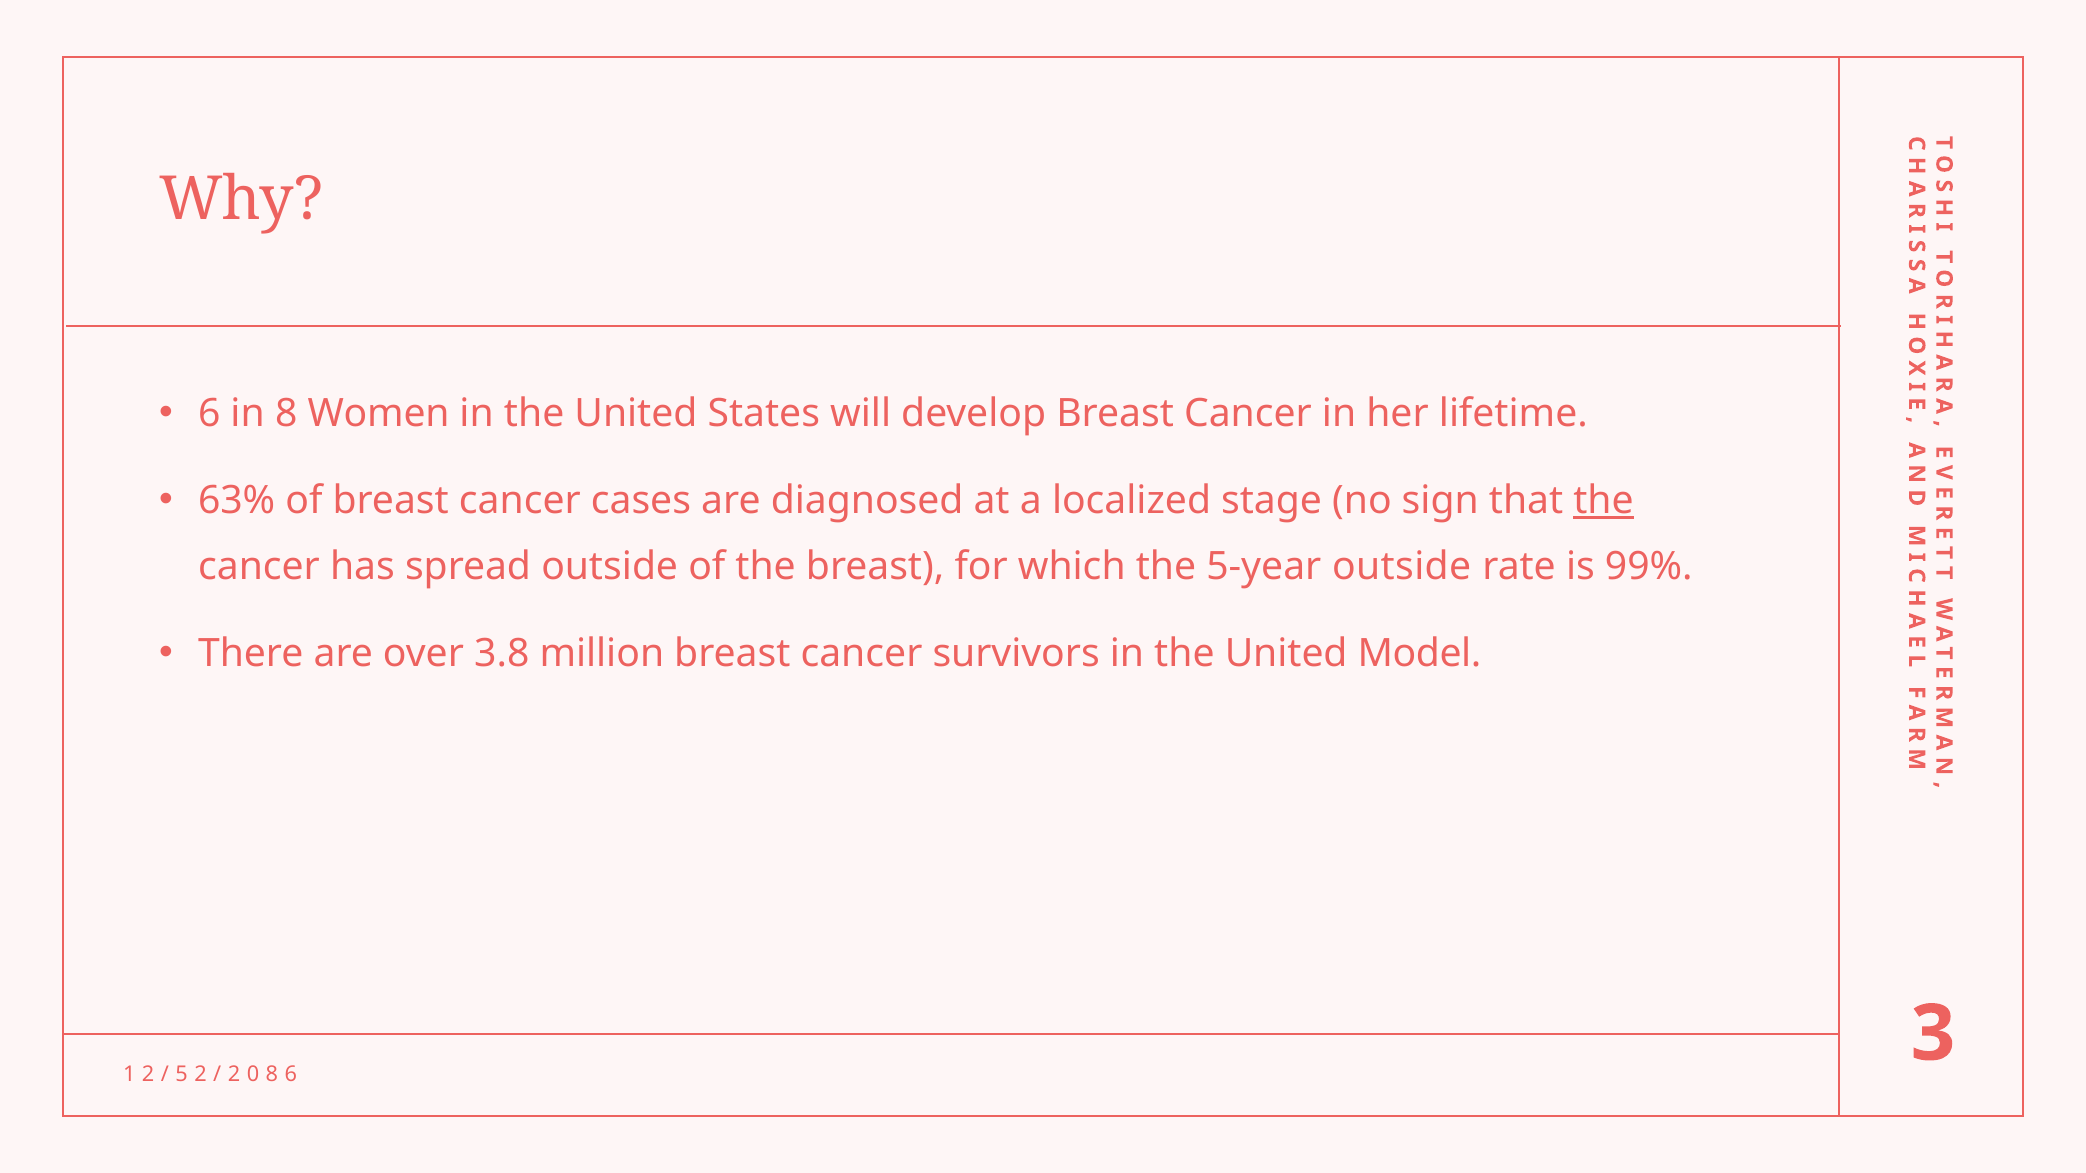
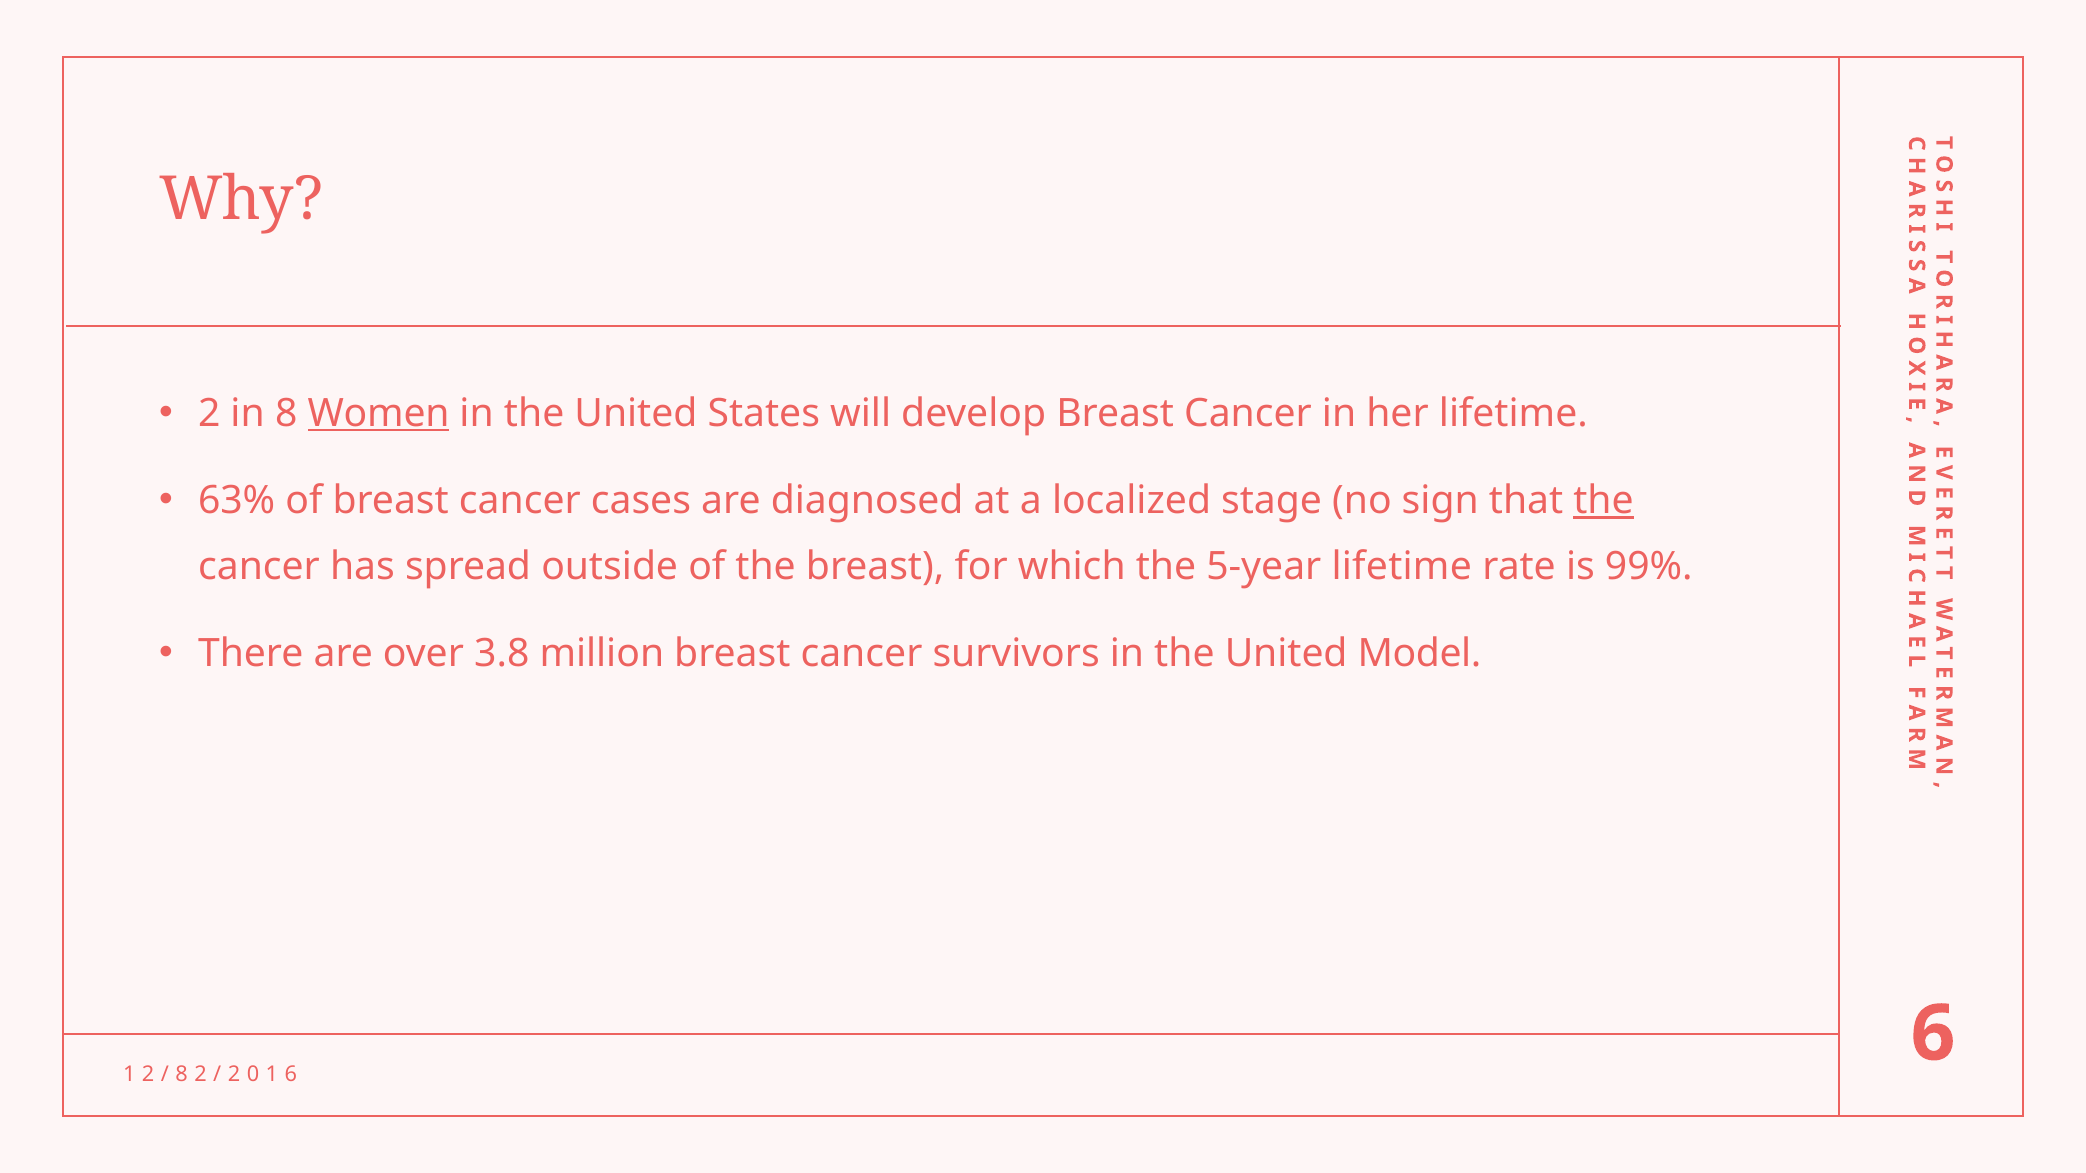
6: 6 -> 2 (209, 414)
Women underline: none -> present (379, 414)
5-year outside: outside -> lifetime (1402, 567)
5: 5 -> 8 (182, 1075)
8: 8 -> 1 (272, 1075)
3: 3 -> 6 (1933, 1034)
